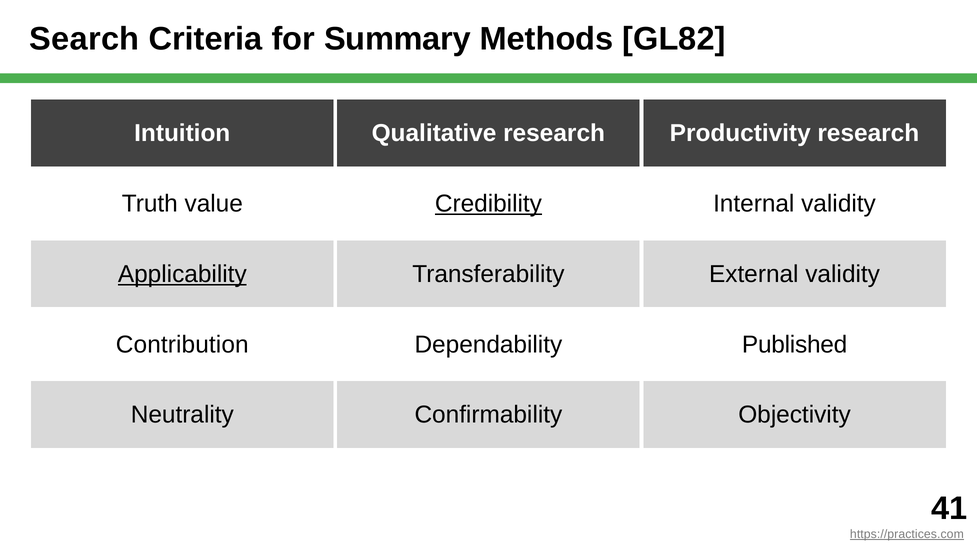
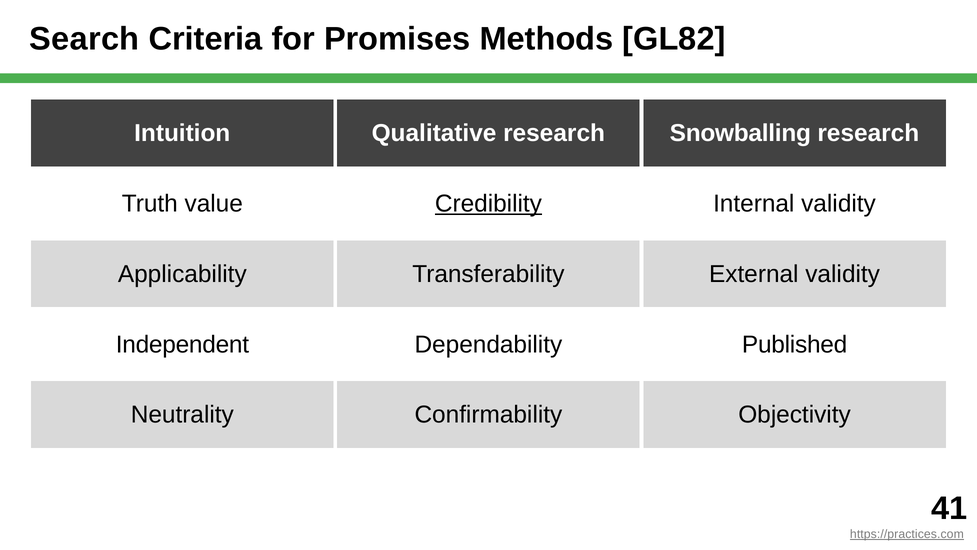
Summary: Summary -> Promises (397, 39)
Productivity: Productivity -> Snowballing (740, 133)
Applicability underline: present -> none (182, 274)
Contribution: Contribution -> Independent (182, 344)
